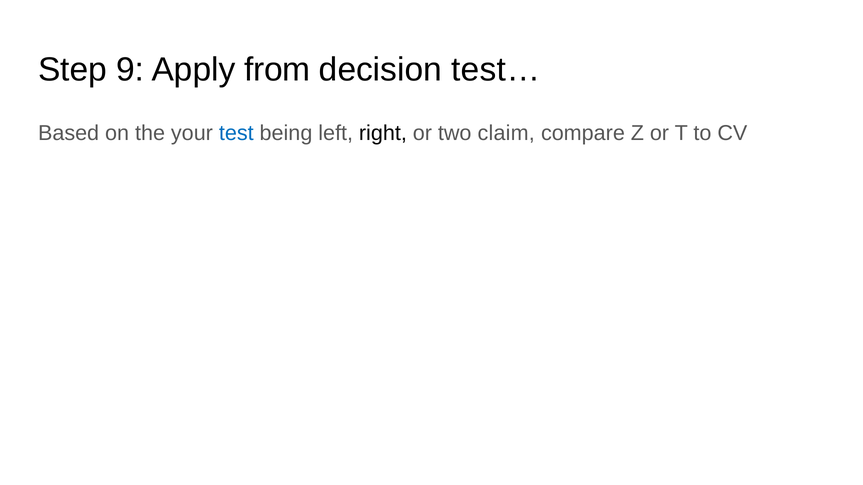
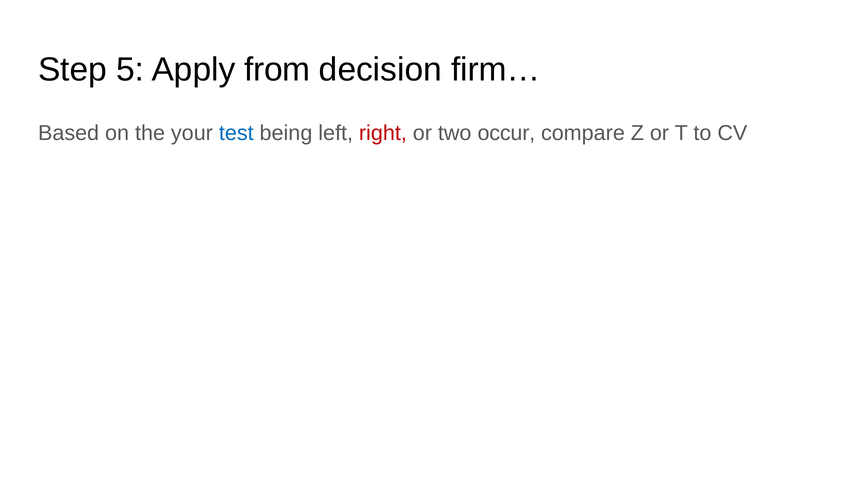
9: 9 -> 5 (130, 70)
test…: test… -> firm… (496, 70)
right colour: black -> red (383, 133)
claim: claim -> occur (506, 133)
